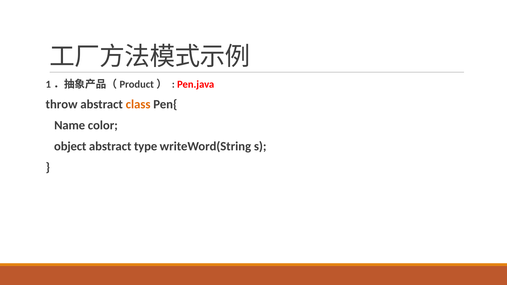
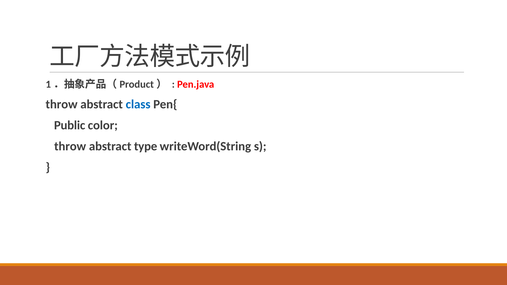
class colour: orange -> blue (138, 104)
Name: Name -> Public (70, 125)
object: object -> throw (70, 146)
